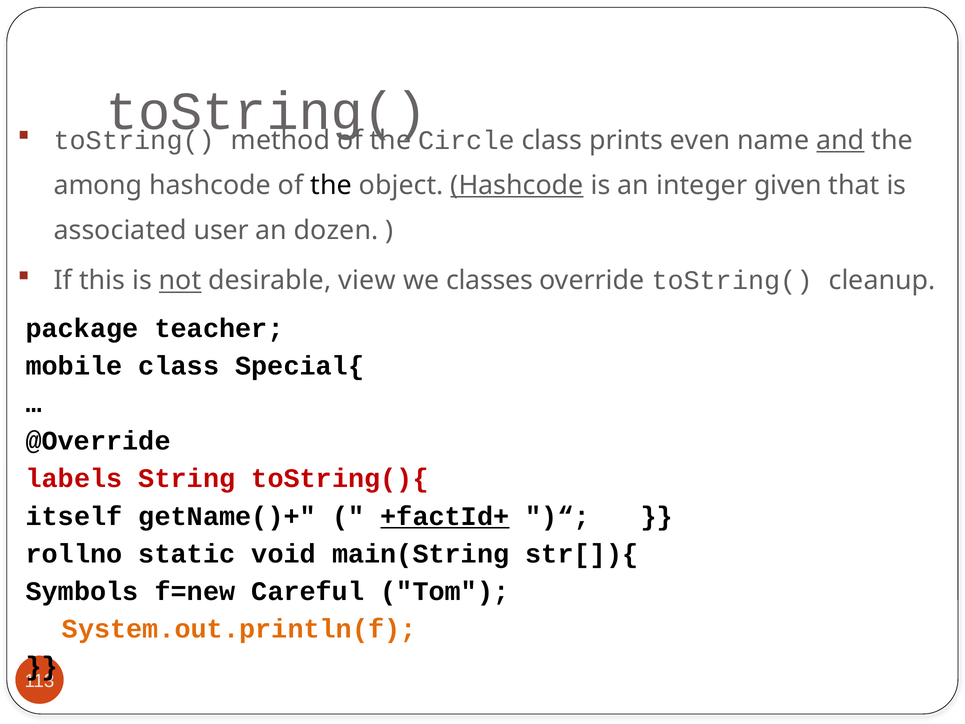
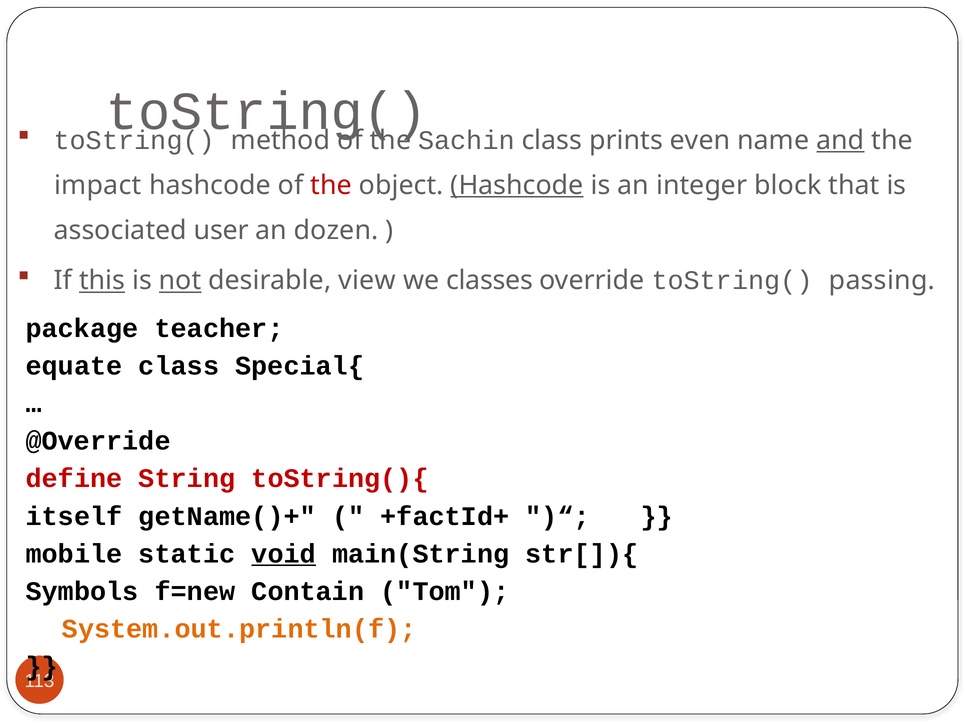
Circle: Circle -> Sachin (466, 140)
among: among -> impact (98, 185)
the colour: black -> red (331, 185)
given: given -> block (788, 185)
this underline: none -> present (102, 281)
cleanup: cleanup -> passing (882, 281)
mobile: mobile -> equate (74, 366)
labels: labels -> define (74, 478)
+factId+ underline: present -> none (445, 516)
rollno: rollno -> mobile (74, 554)
void underline: none -> present (284, 554)
Careful: Careful -> Contain (308, 591)
